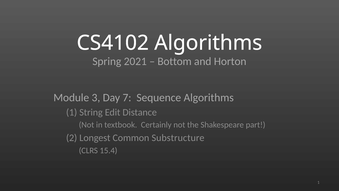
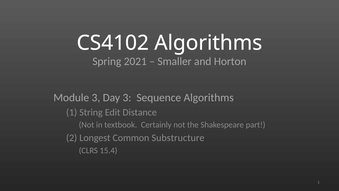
Bottom: Bottom -> Smaller (175, 61)
Day 7: 7 -> 3 (127, 97)
